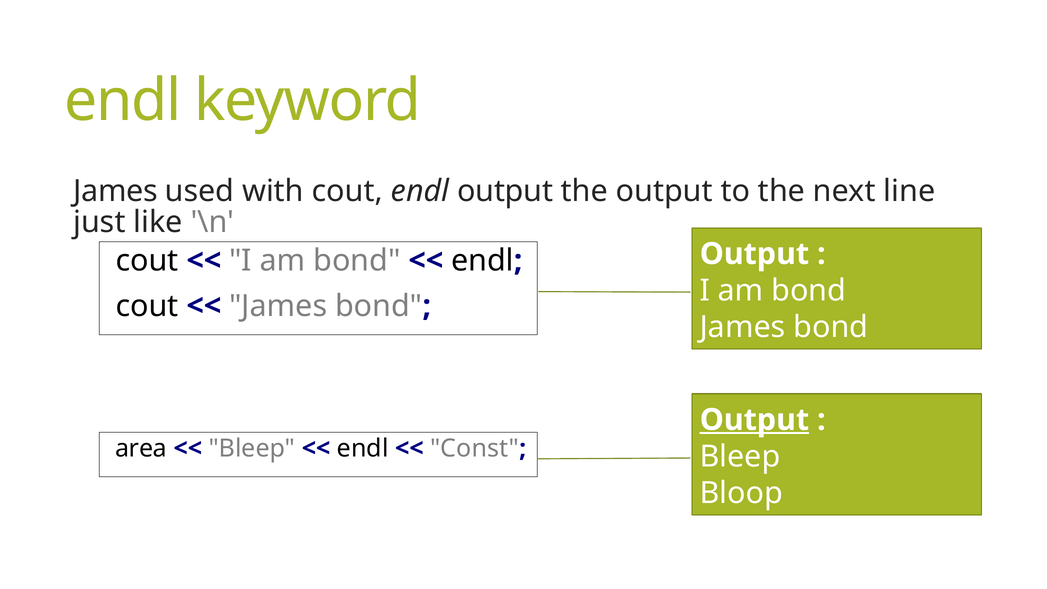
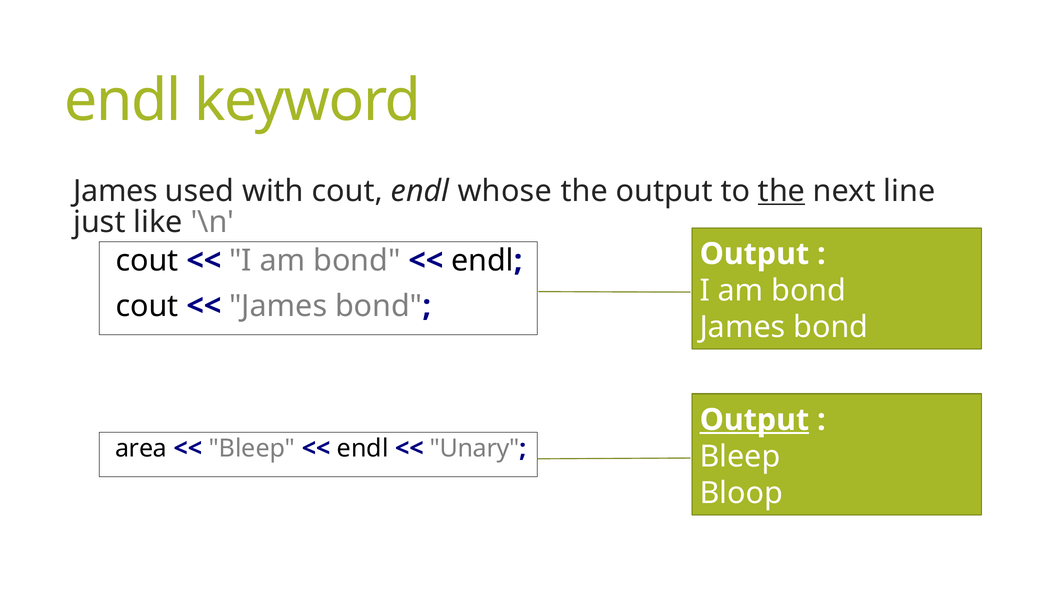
endl output: output -> whose (505, 191)
the underline: none -> present (782, 191)
Const: Const -> Unary (475, 448)
